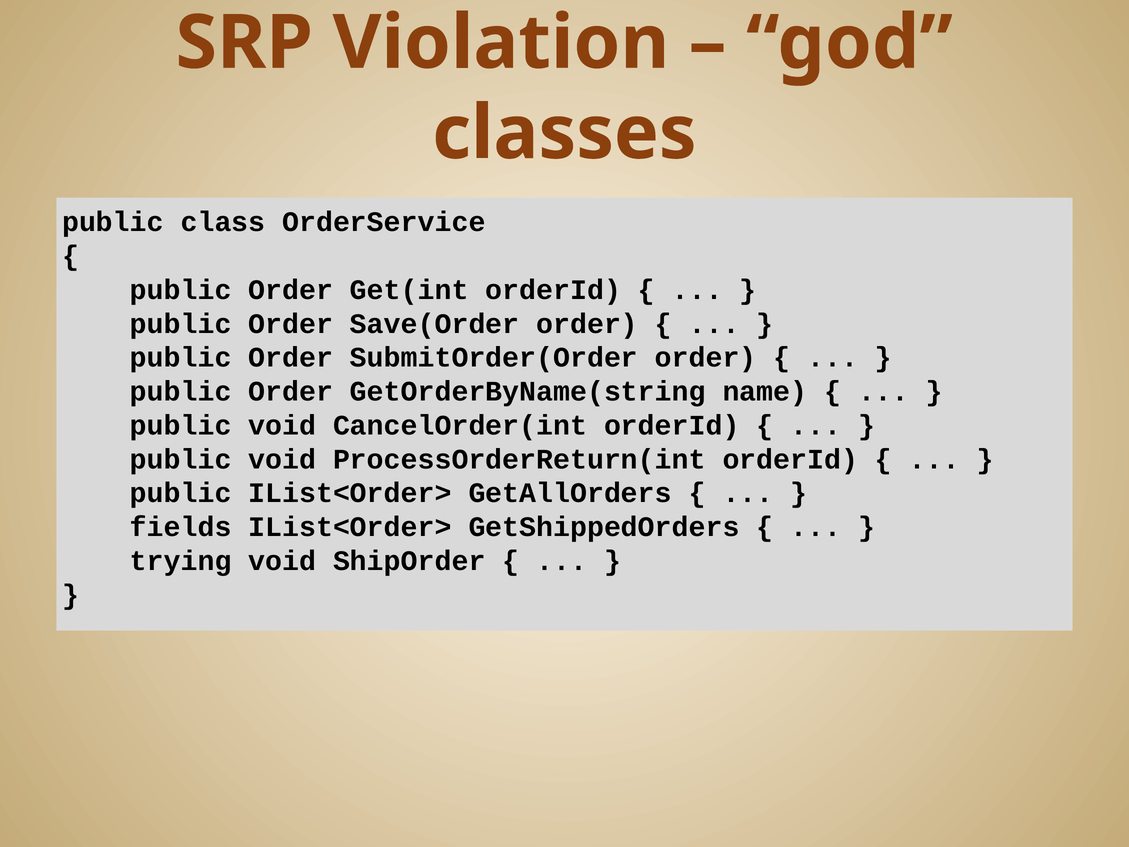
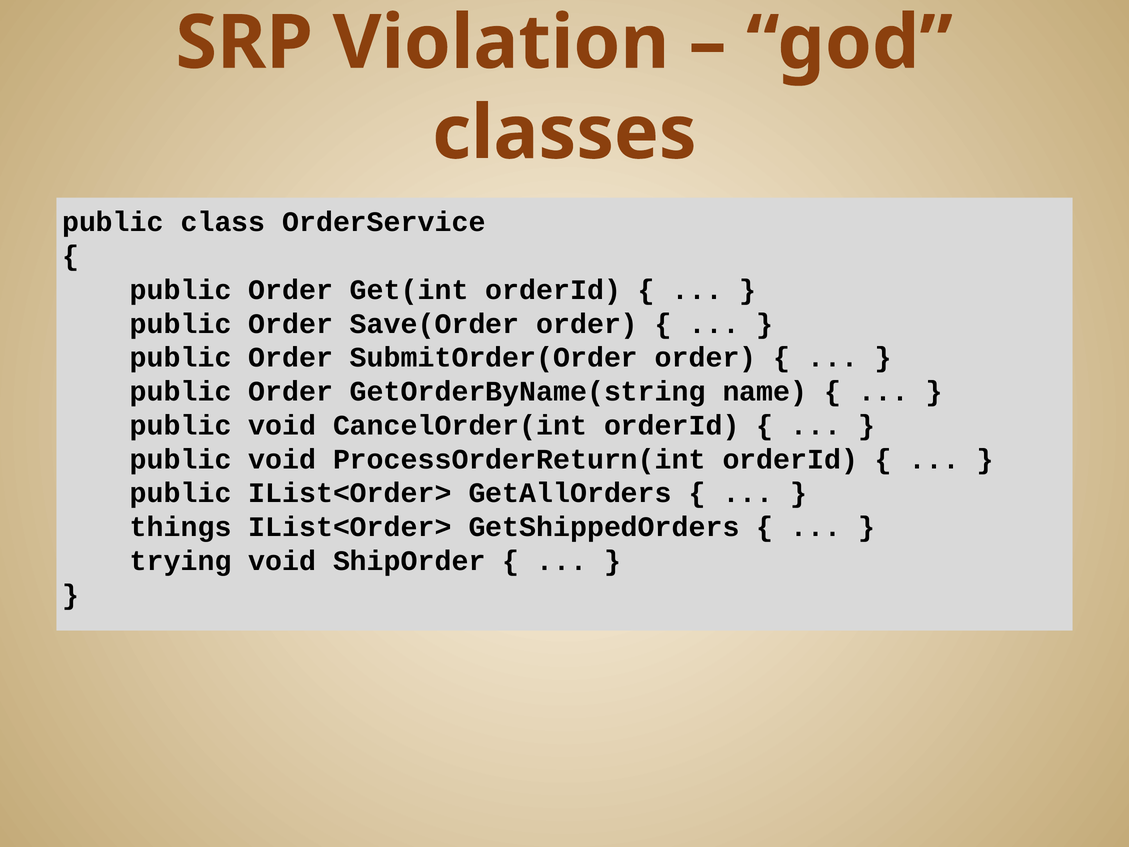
fields: fields -> things (181, 527)
